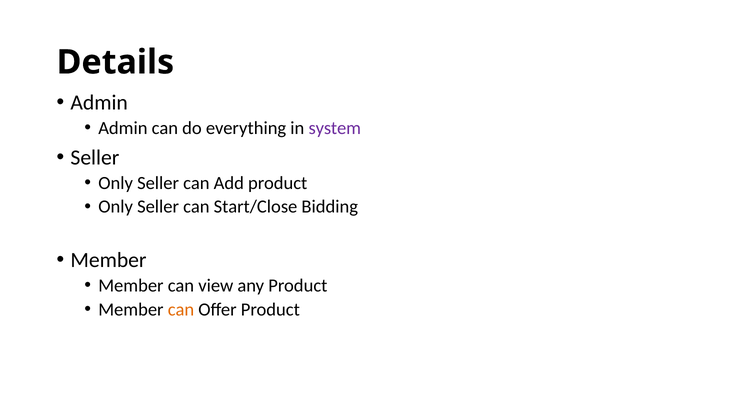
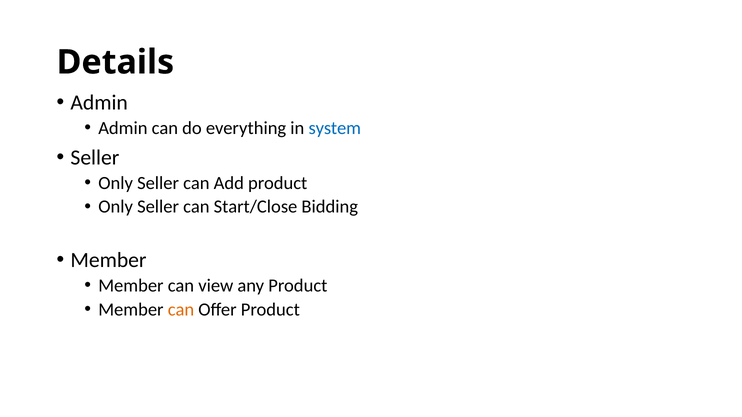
system colour: purple -> blue (335, 128)
